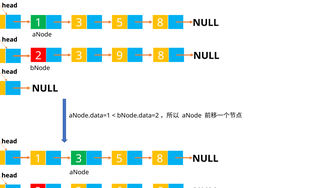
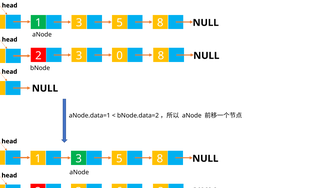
9: 9 -> 0 (120, 56)
